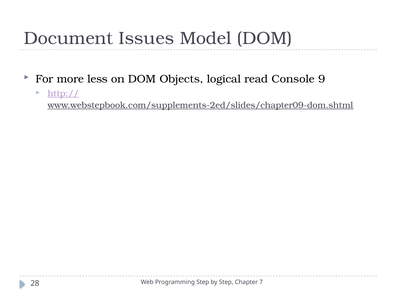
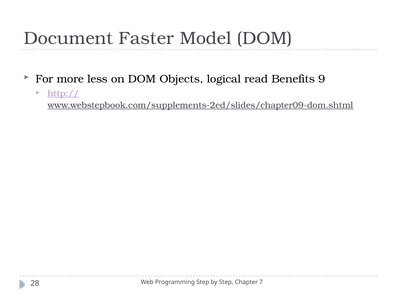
Issues: Issues -> Faster (146, 38)
Console: Console -> Benefits (293, 79)
